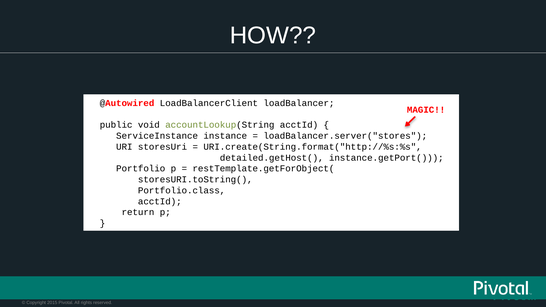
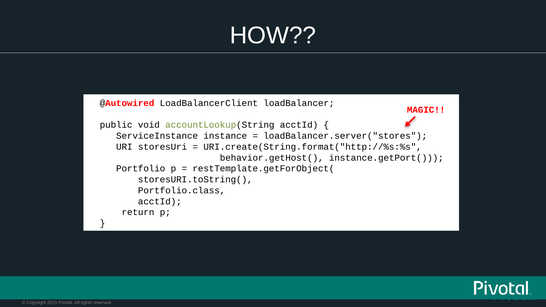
detailed.getHost(: detailed.getHost( -> behavior.getHost( (272, 158)
